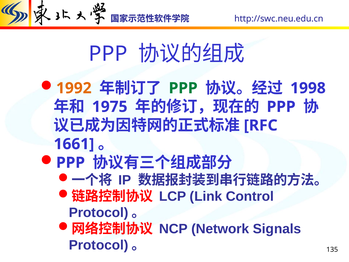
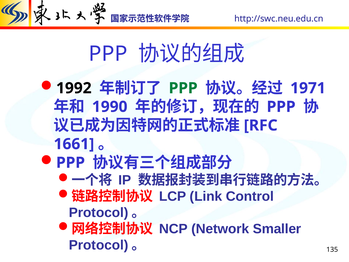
1992 colour: orange -> black (74, 88)
1998: 1998 -> 1971 (308, 88)
1975: 1975 -> 1990 (110, 107)
Signals: Signals -> Smaller (277, 229)
